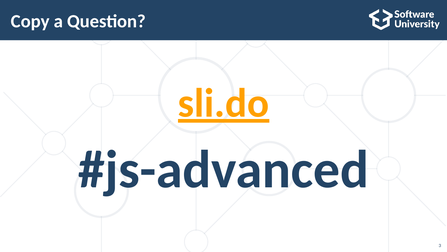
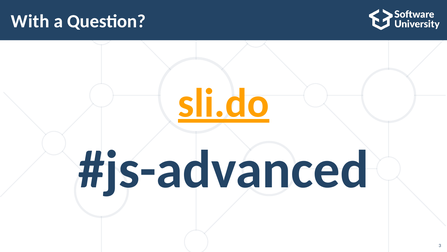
Copy: Copy -> With (30, 21)
